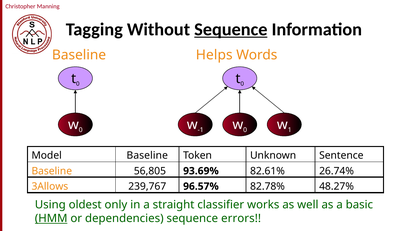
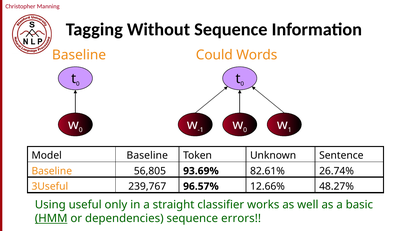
Sequence underline: present -> none (231, 29)
Helps: Helps -> Could (214, 55)
3Allows: 3Allows -> 3Useful (50, 187)
82.78%: 82.78% -> 12.66% (267, 187)
oldest: oldest -> useful (85, 205)
